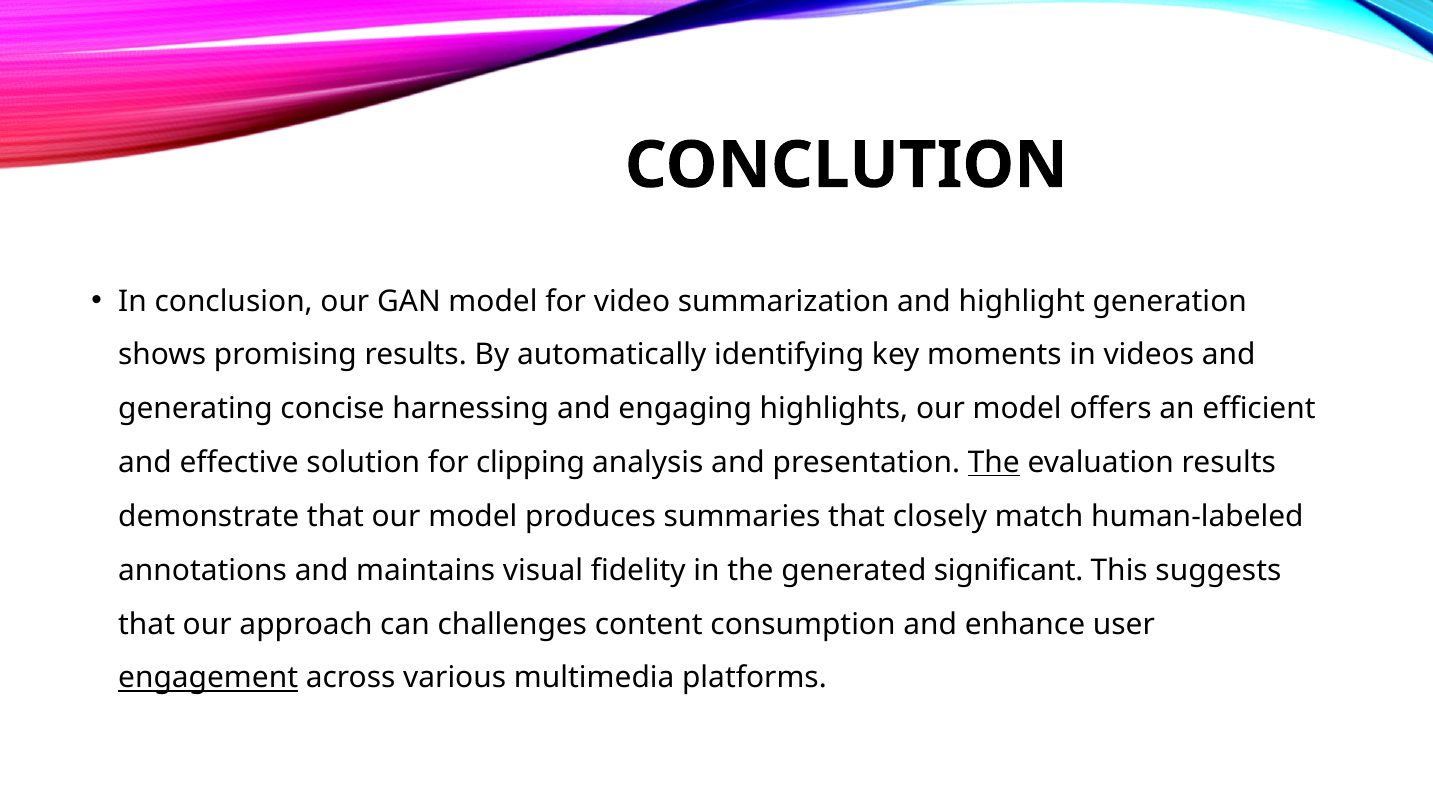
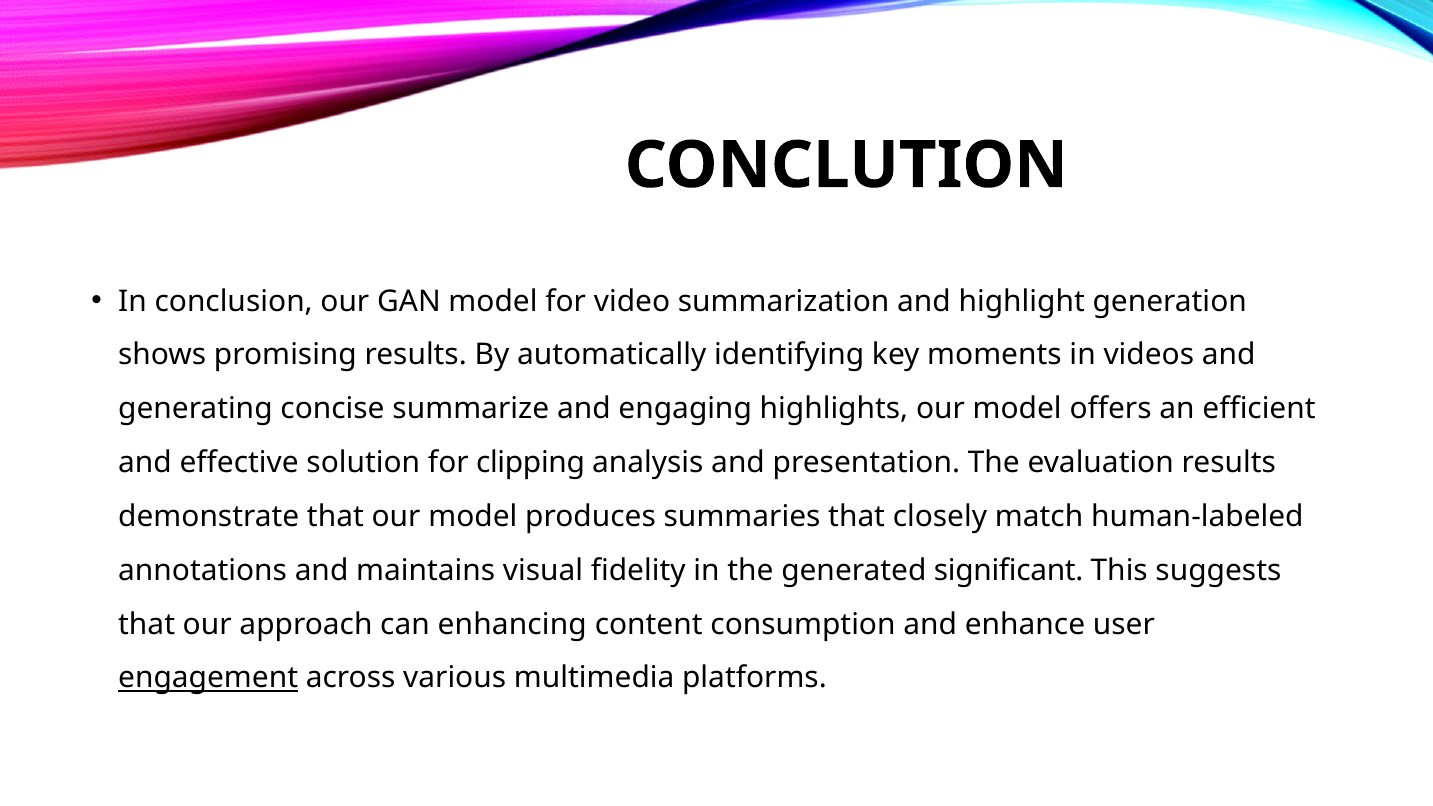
harnessing: harnessing -> summarize (471, 409)
The underline: present -> none (994, 463)
challenges: challenges -> enhancing (512, 624)
